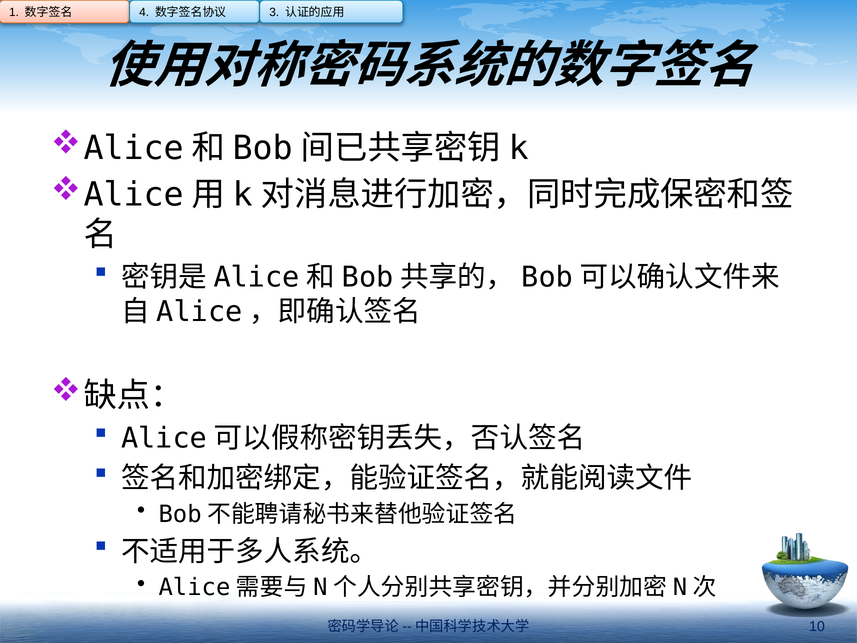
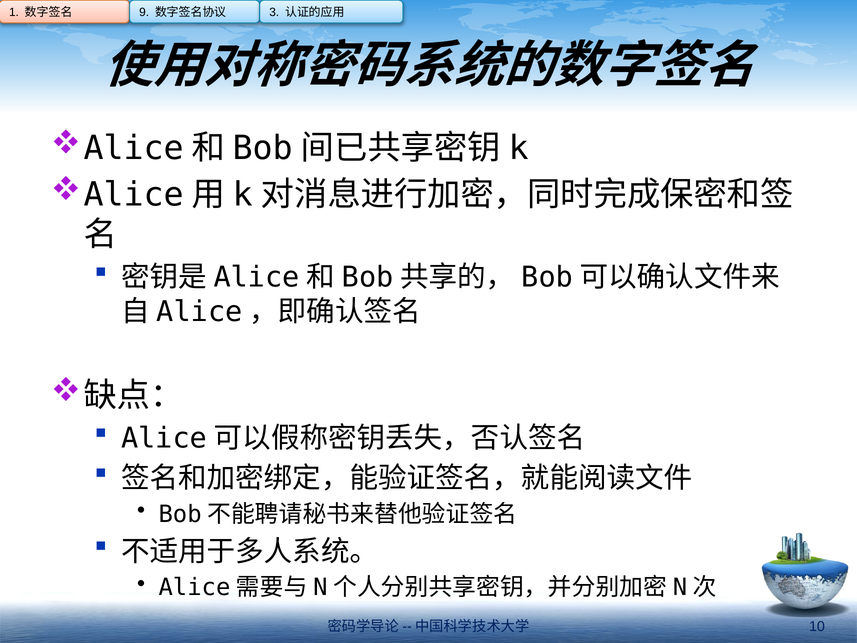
4: 4 -> 9 (144, 12)
